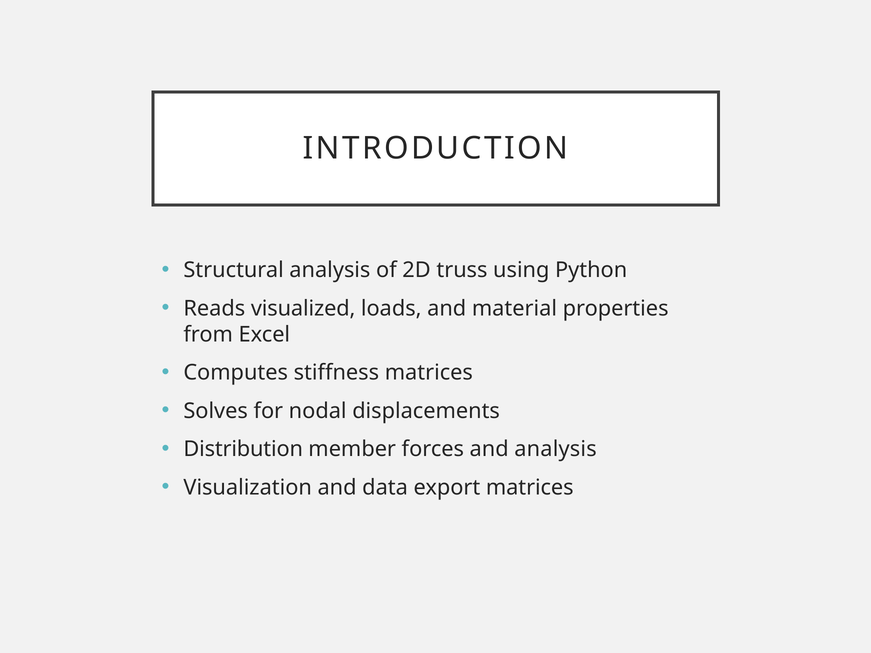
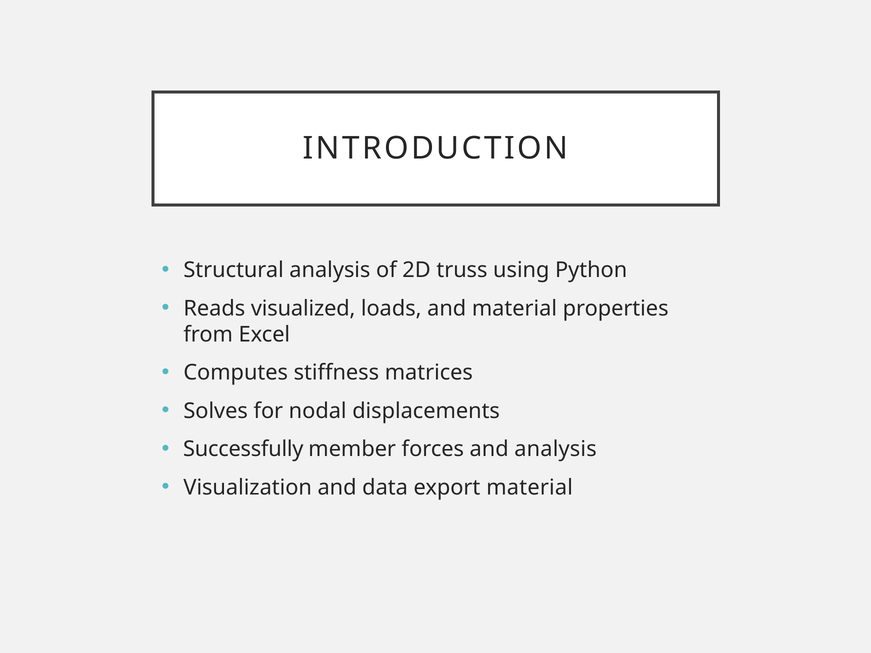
Distribution: Distribution -> Successfully (243, 449)
export matrices: matrices -> material (530, 488)
